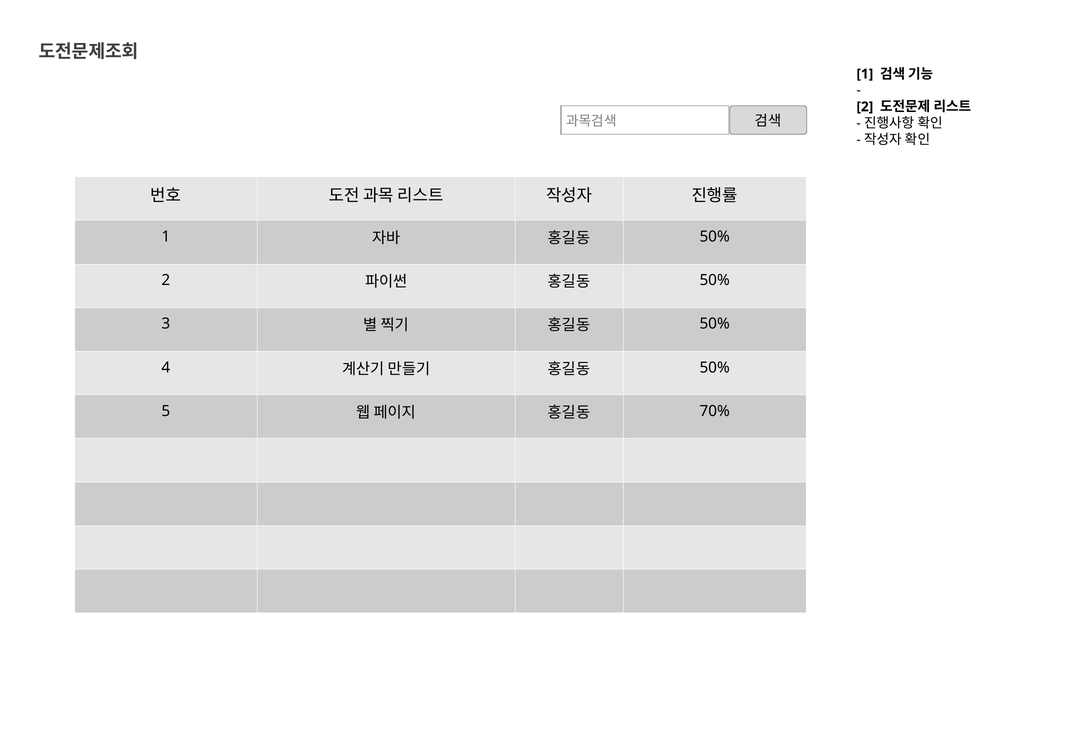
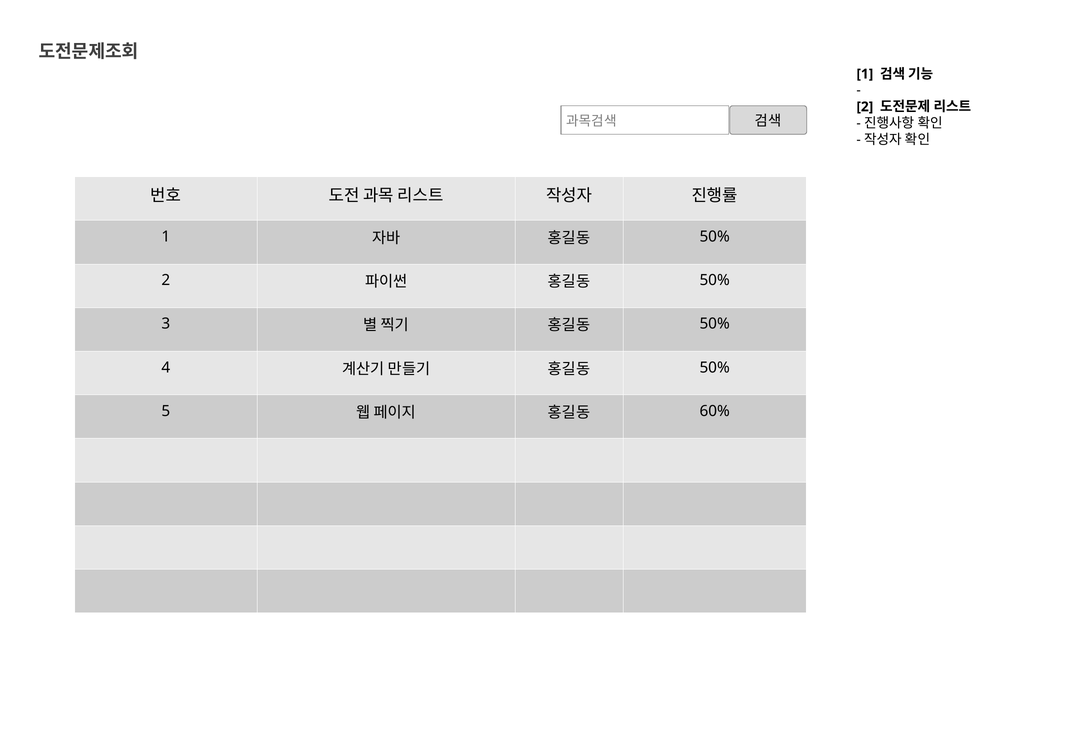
70%: 70% -> 60% (715, 411)
